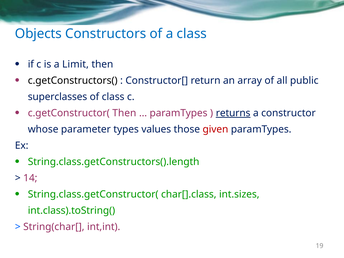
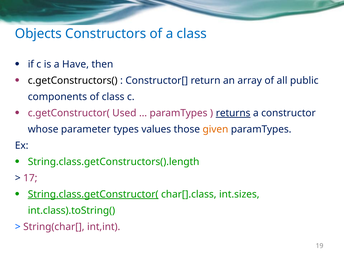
Limit: Limit -> Have (75, 64)
superclasses: superclasses -> components (57, 97)
c.getConstructor( Then: Then -> Used (124, 113)
given colour: red -> orange (215, 129)
14: 14 -> 17 (30, 178)
String.class.getConstructor( underline: none -> present (93, 194)
